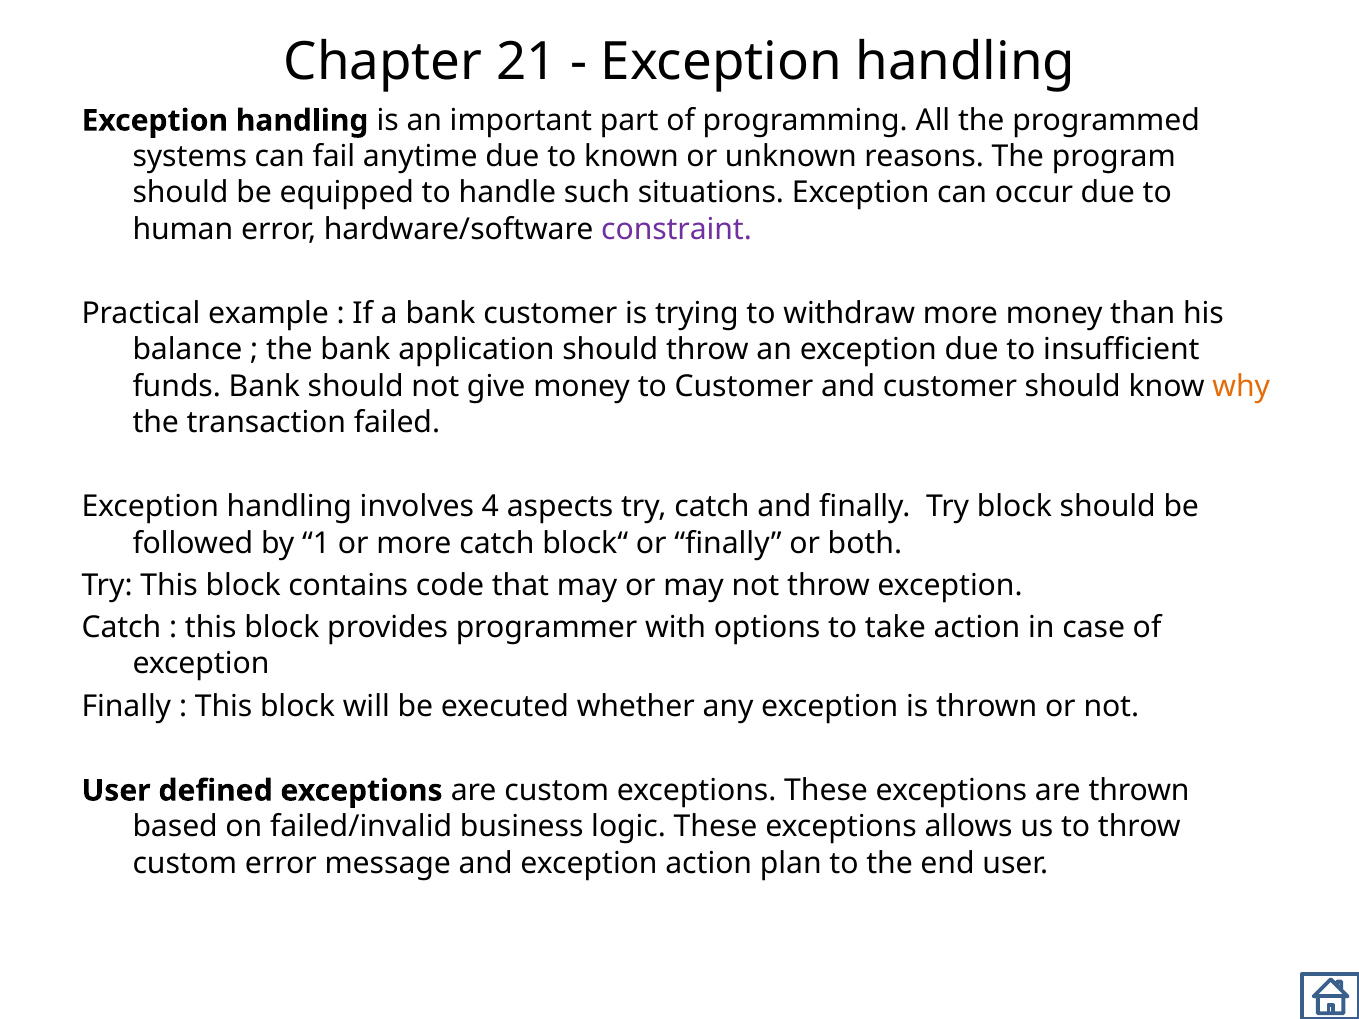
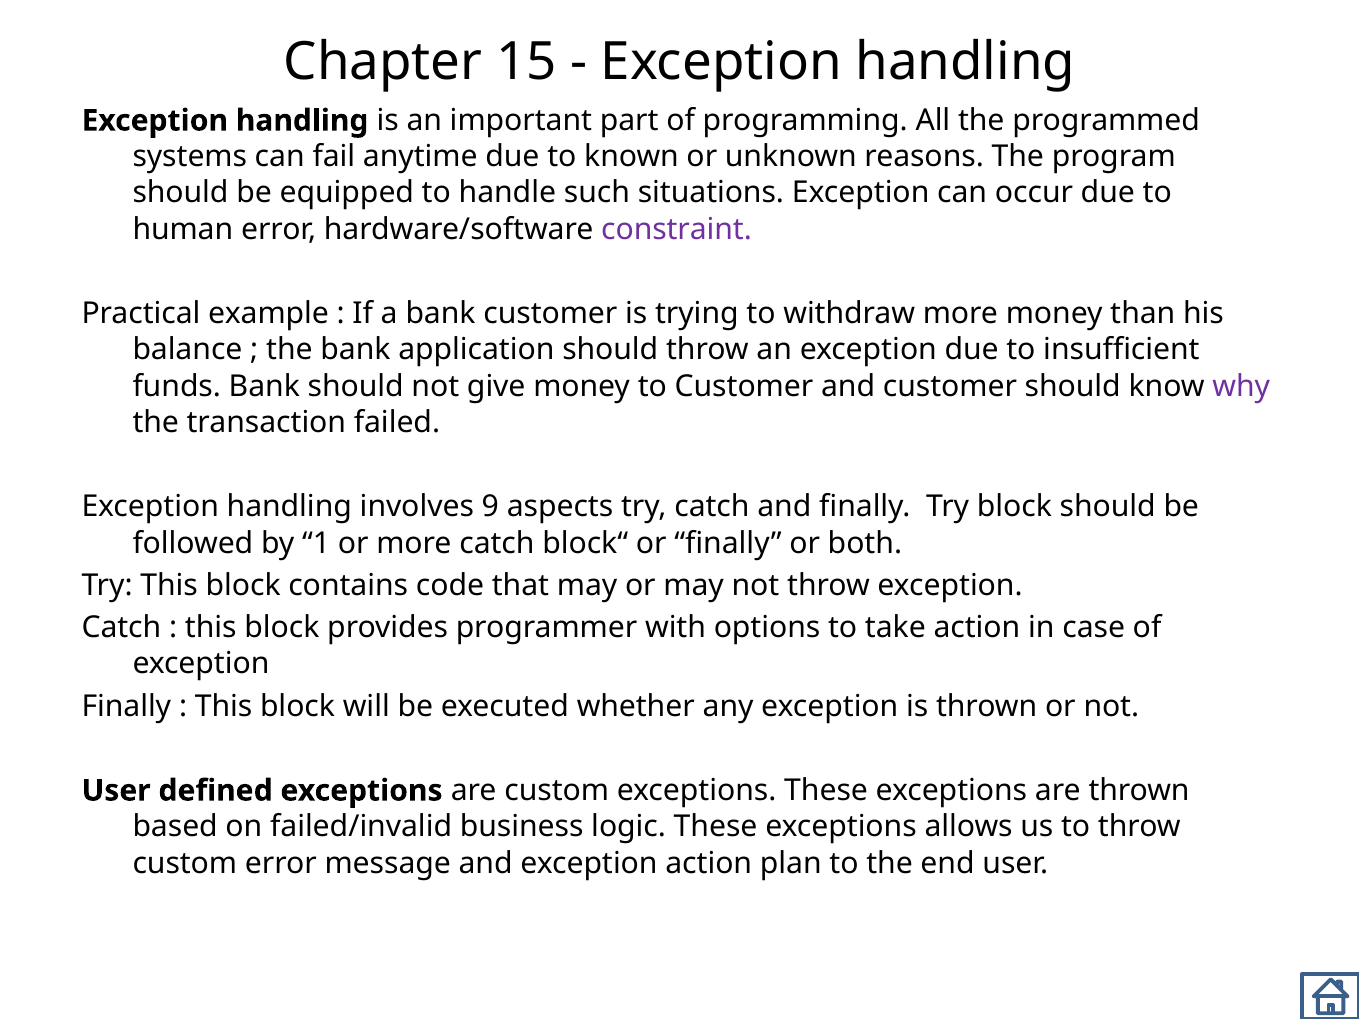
21: 21 -> 15 (526, 62)
why colour: orange -> purple (1241, 386)
4: 4 -> 9 (490, 507)
